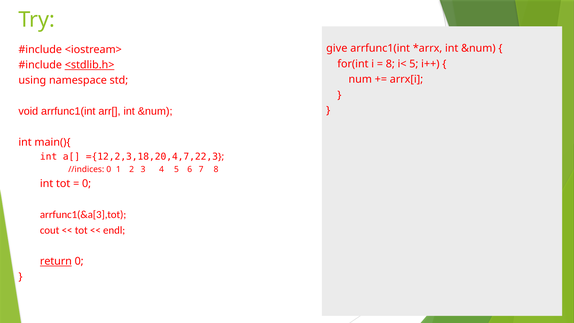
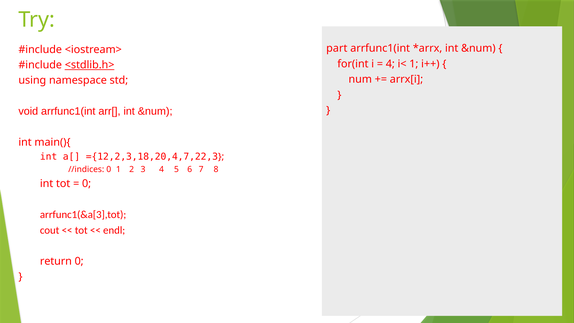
give: give -> part (337, 48)
8: 8 -> 4 (390, 64)
i< 5: 5 -> 1 (414, 64)
return underline: present -> none (56, 261)
